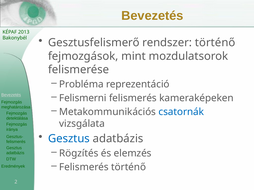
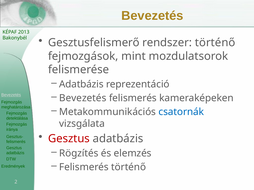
Probléma: Probléma -> Adatbázis (81, 84)
Felismerni: Felismerni -> Bevezetés (83, 98)
Gesztus colour: blue -> red (69, 139)
